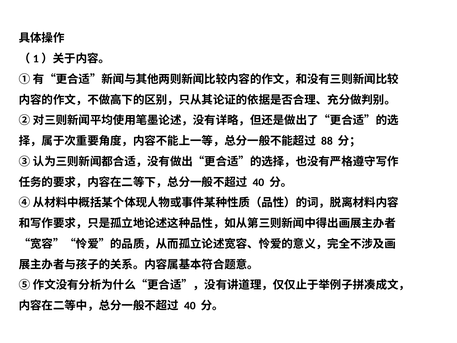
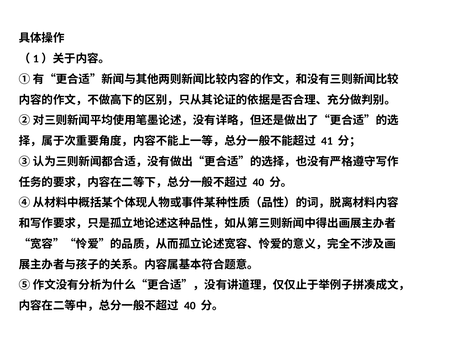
88: 88 -> 41 (327, 141)
